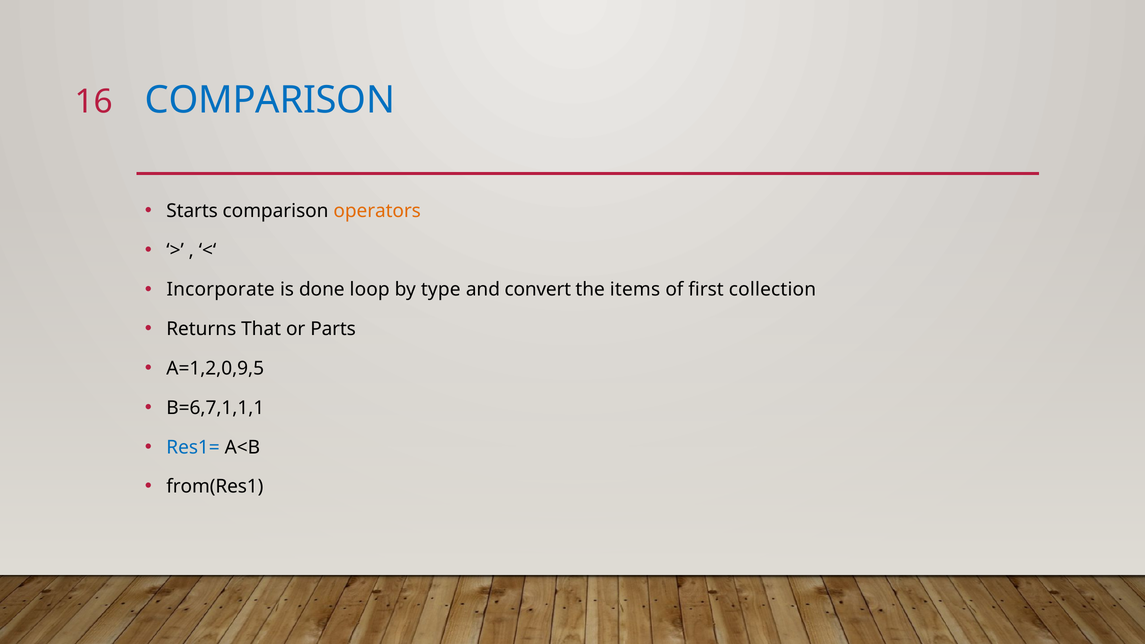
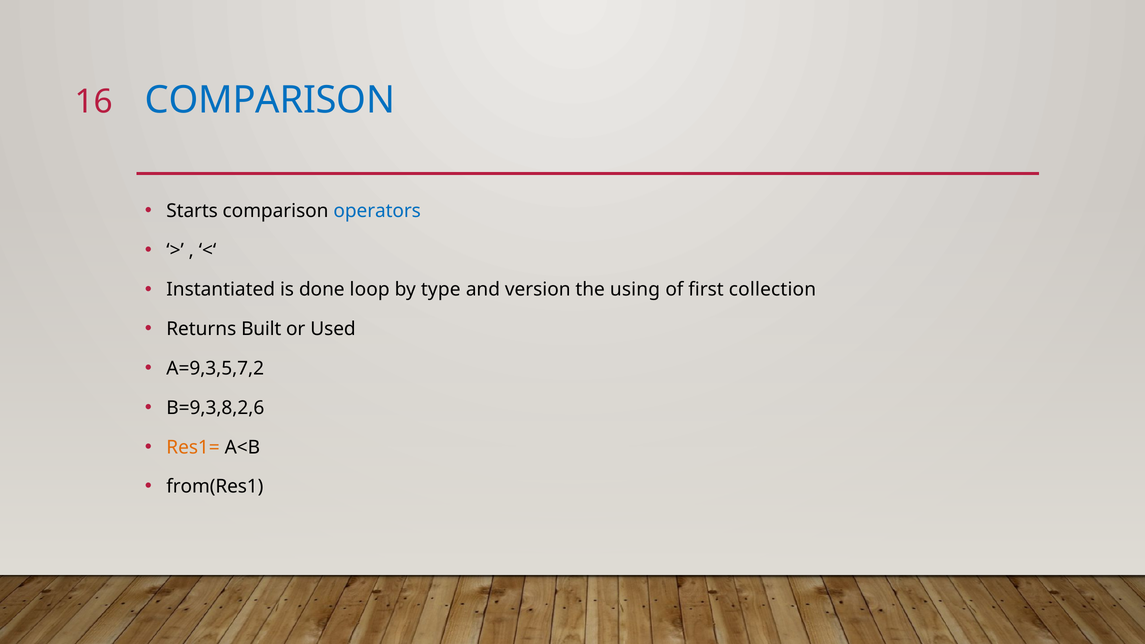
operators colour: orange -> blue (377, 211)
Incorporate: Incorporate -> Instantiated (221, 290)
convert: convert -> version (538, 290)
items: items -> using (635, 290)
That: That -> Built (261, 329)
Parts: Parts -> Used (333, 329)
A=1,2,0,9,5: A=1,2,0,9,5 -> A=9,3,5,7,2 (215, 368)
B=6,7,1,1,1: B=6,7,1,1,1 -> B=9,3,8,2,6 (215, 408)
Res1= colour: blue -> orange (193, 447)
